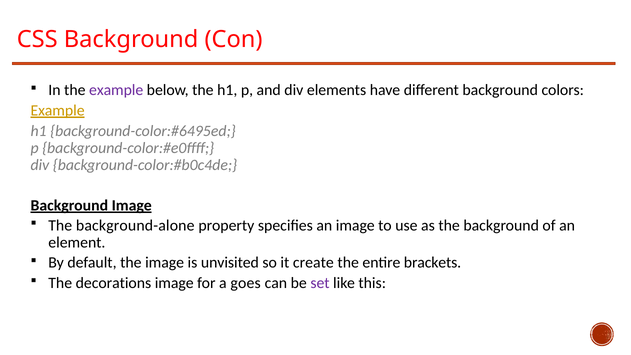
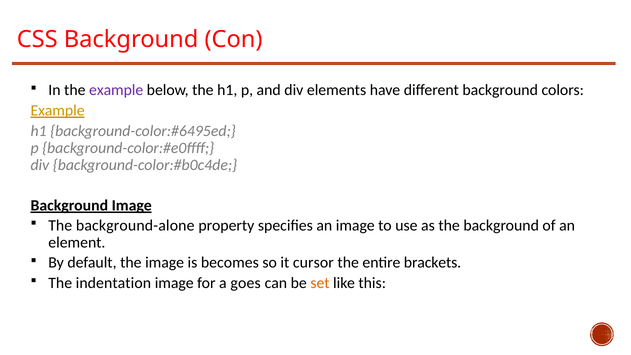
unvisited: unvisited -> becomes (230, 263)
create: create -> cursor (313, 263)
decorations: decorations -> indentation (113, 283)
set colour: purple -> orange (320, 283)
